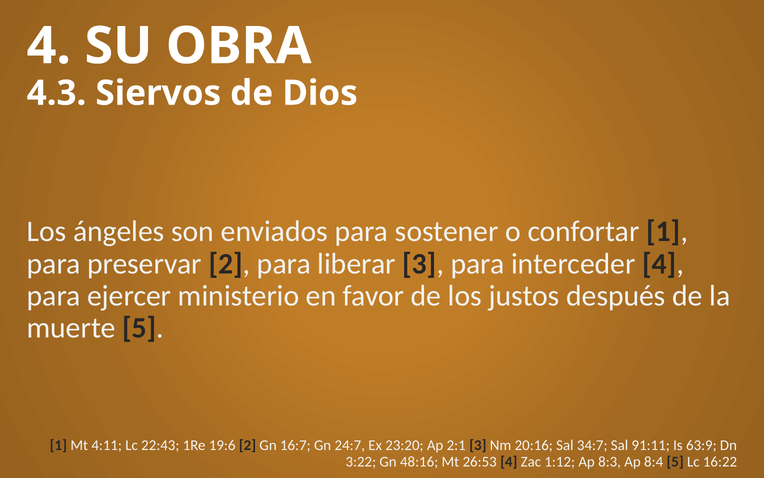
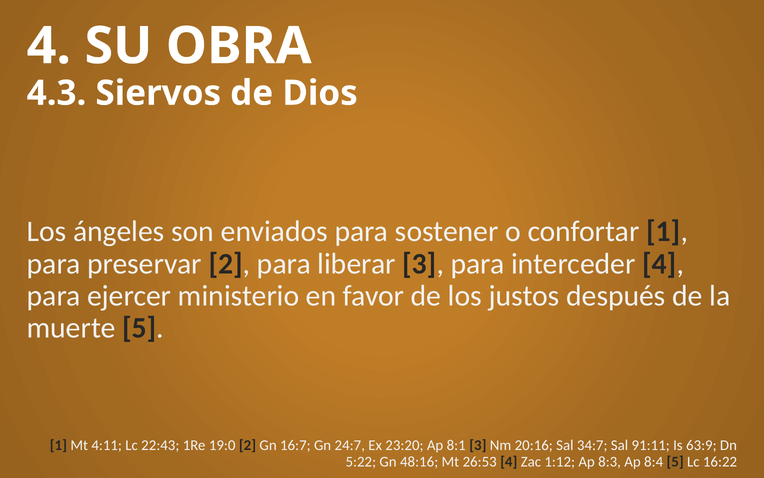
19:6: 19:6 -> 19:0 (222, 445)
2:1: 2:1 -> 8:1 (456, 445)
3:22: 3:22 -> 5:22 (361, 461)
